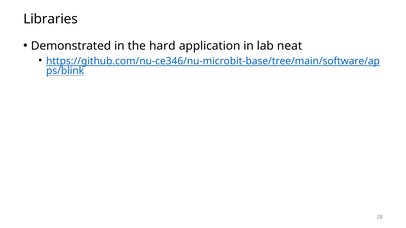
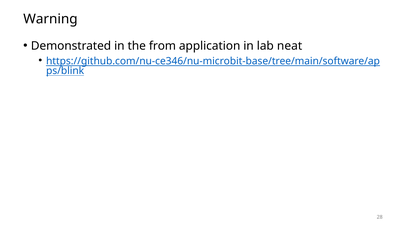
Libraries: Libraries -> Warning (50, 19)
hard: hard -> from (162, 46)
